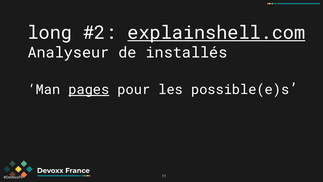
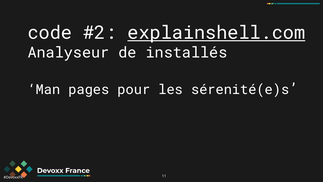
long: long -> code (50, 33)
pages underline: present -> none (89, 89)
possible(e)s: possible(e)s -> sérenité(e)s (240, 89)
